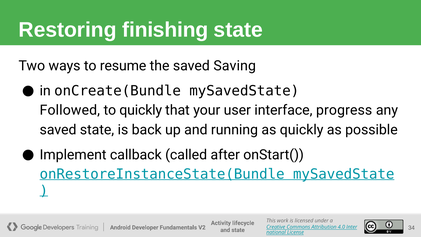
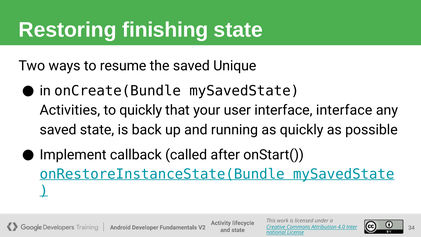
Saving: Saving -> Unique (235, 66)
Followed: Followed -> Activities (70, 110)
interface progress: progress -> interface (344, 110)
